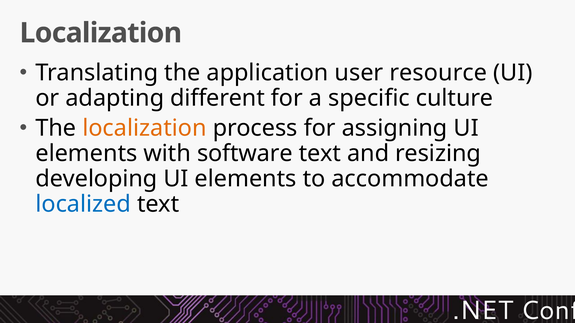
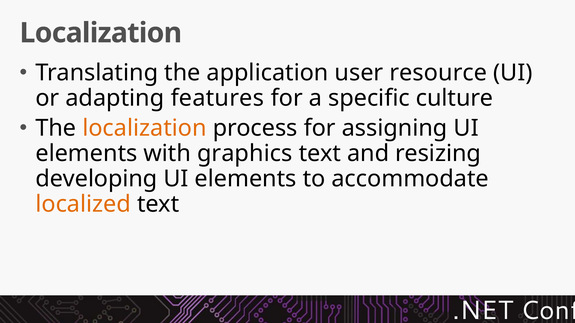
different: different -> features (217, 98)
software: software -> graphics (245, 154)
localized colour: blue -> orange (83, 204)
